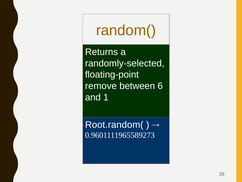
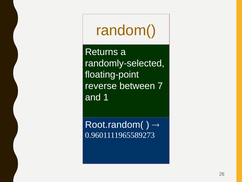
remove: remove -> reverse (101, 86)
6: 6 -> 7 (160, 86)
